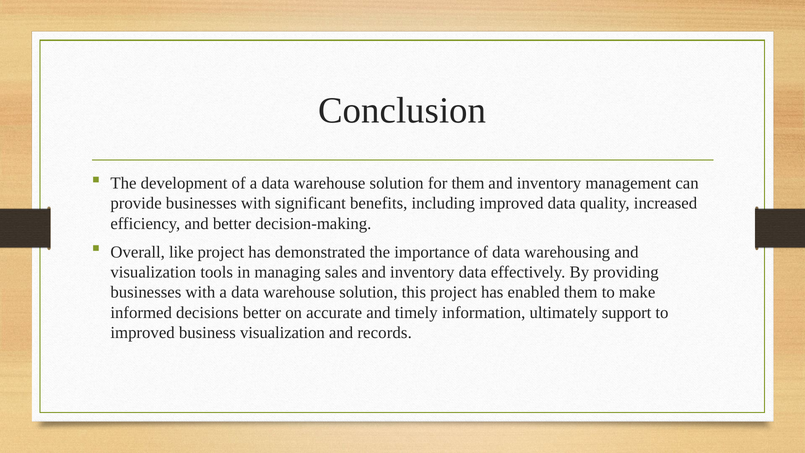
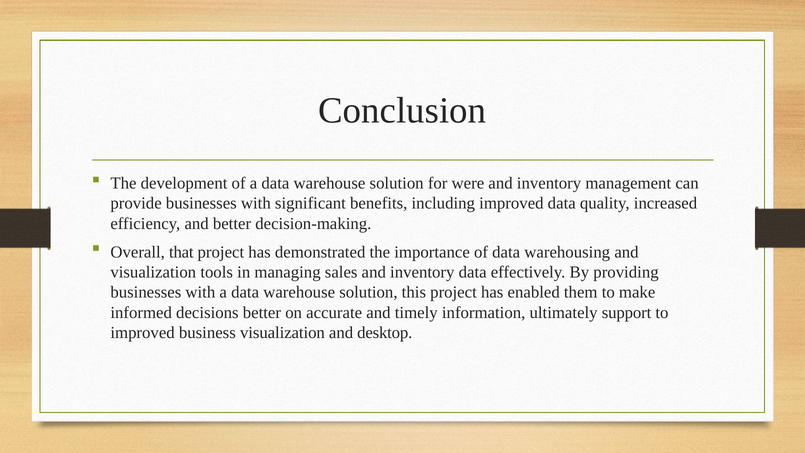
for them: them -> were (468, 183)
like: like -> that (181, 252)
records: records -> desktop (385, 333)
